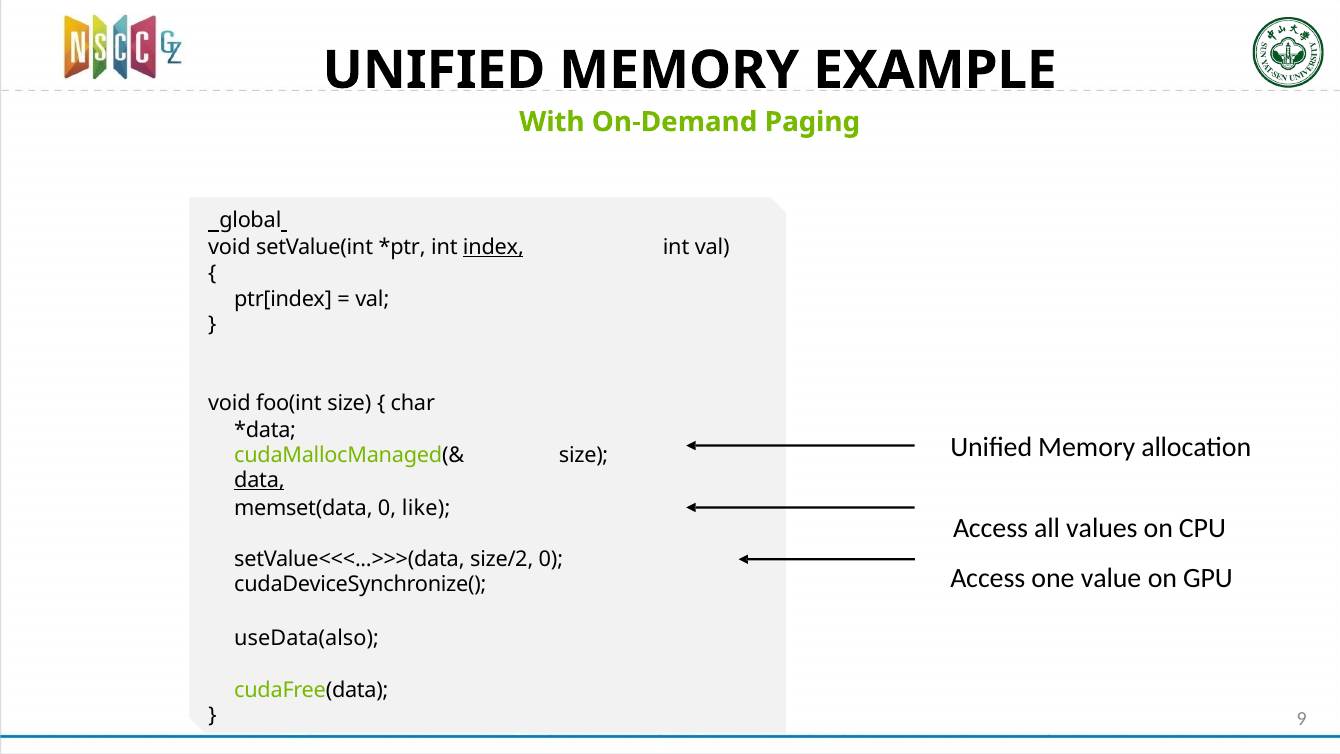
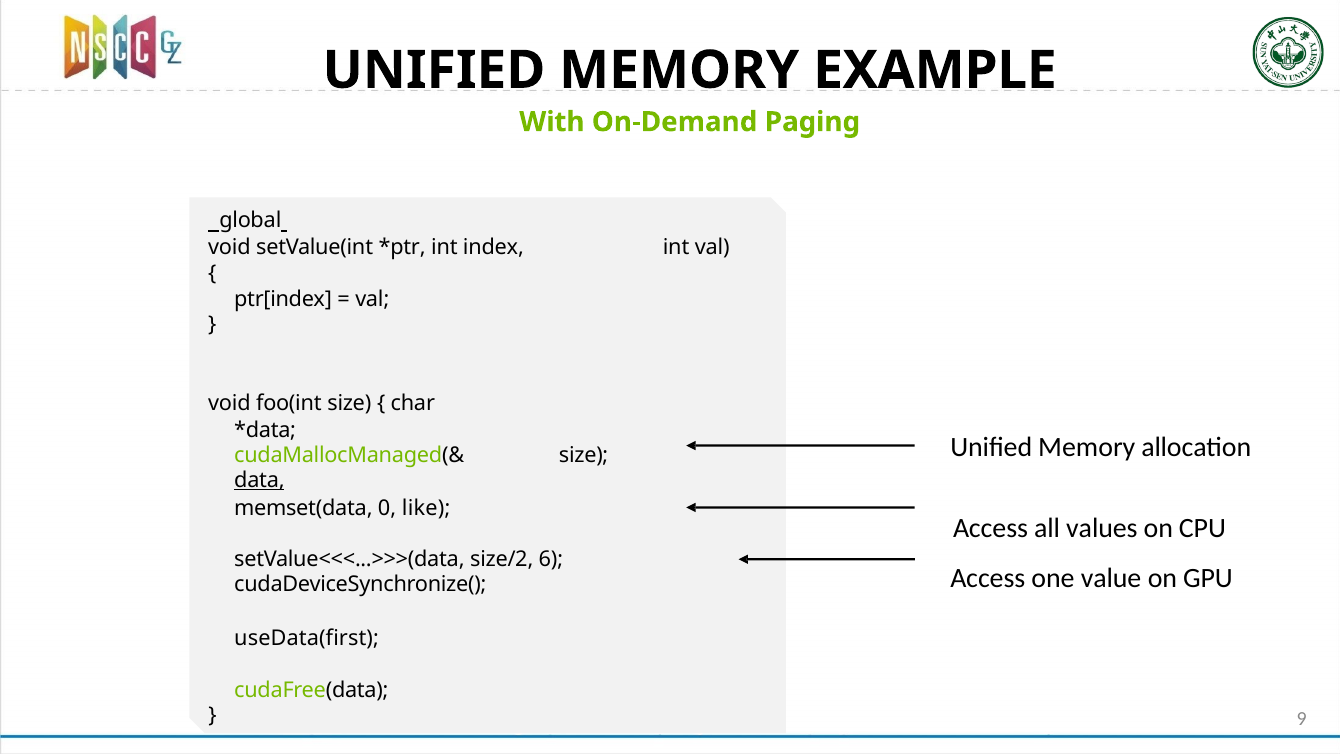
index underline: present -> none (493, 247)
size/2 0: 0 -> 6 (551, 559)
useData(also: useData(also -> useData(first (307, 638)
